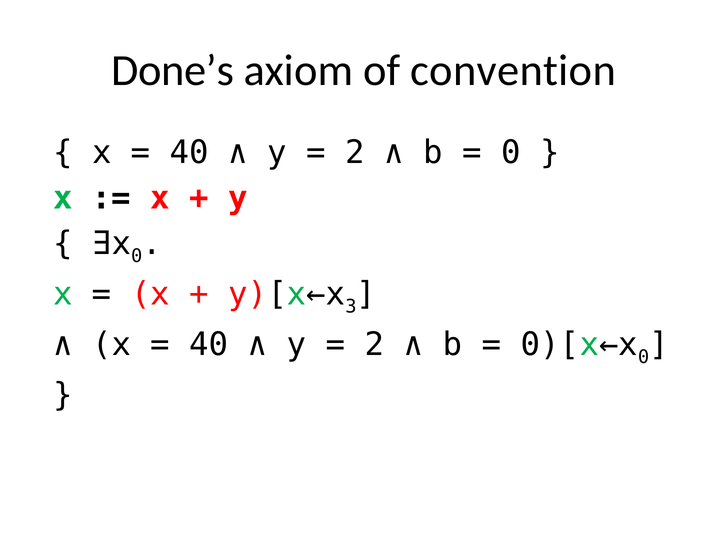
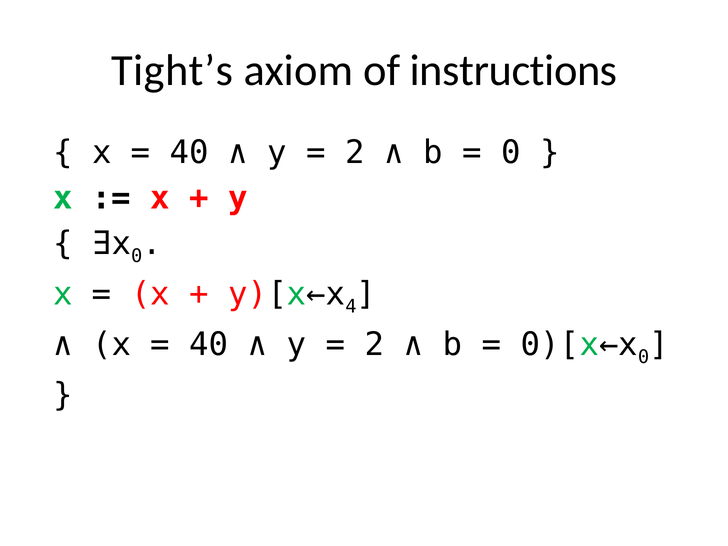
Done’s: Done’s -> Tight’s (172, 70)
convention: convention -> instructions (513, 70)
3: 3 -> 4 (351, 307)
